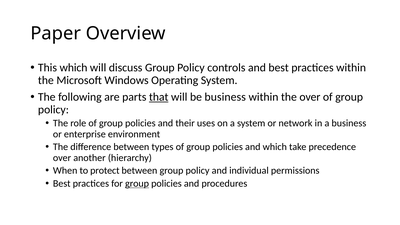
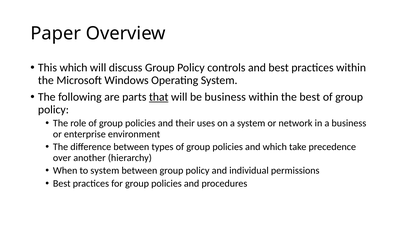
the over: over -> best (310, 97)
to protect: protect -> system (105, 171)
group underline: present -> none (137, 184)
